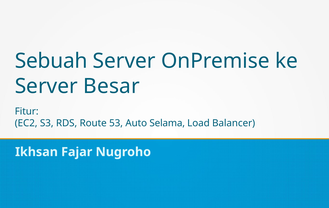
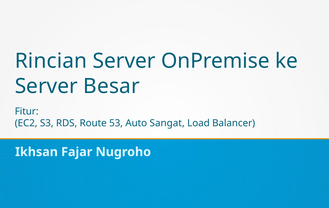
Sebuah: Sebuah -> Rincian (51, 61)
Selama: Selama -> Sangat (167, 123)
